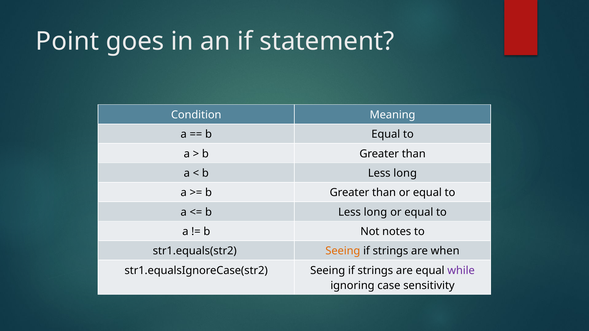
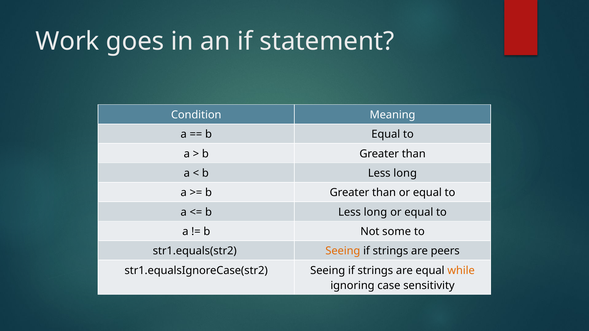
Point: Point -> Work (67, 41)
notes: notes -> some (397, 232)
when: when -> peers (445, 251)
while colour: purple -> orange (461, 271)
